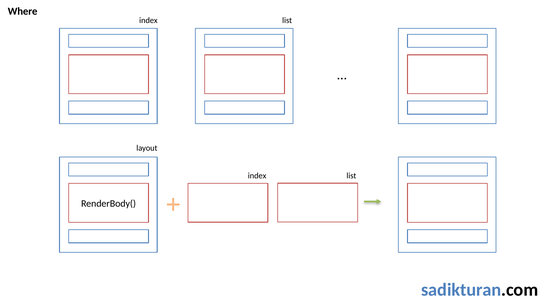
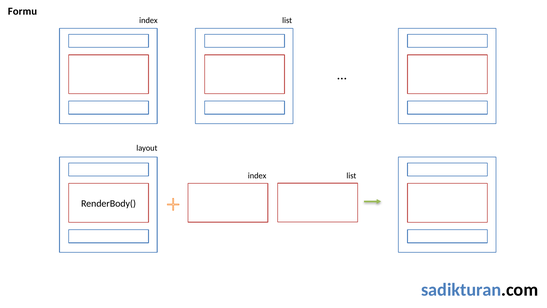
Where: Where -> Formu (22, 11)
